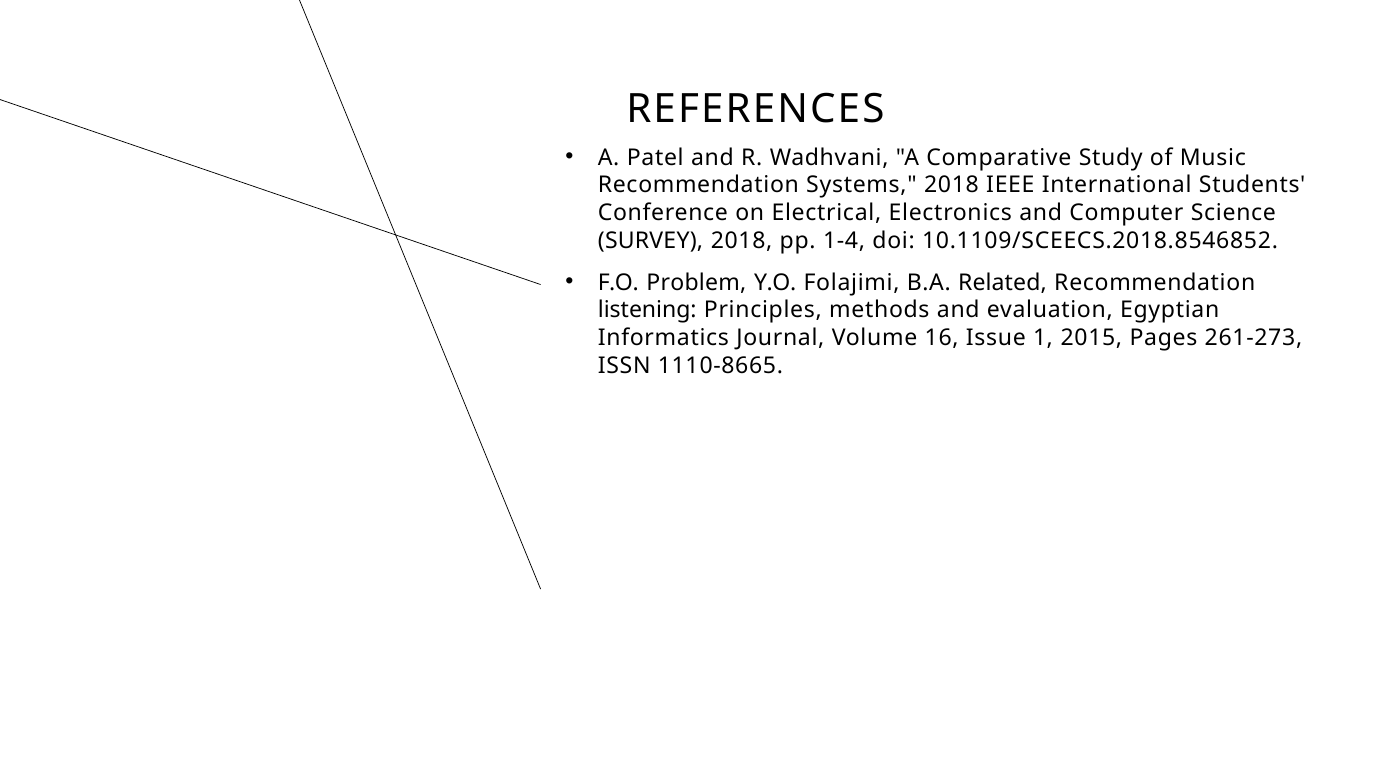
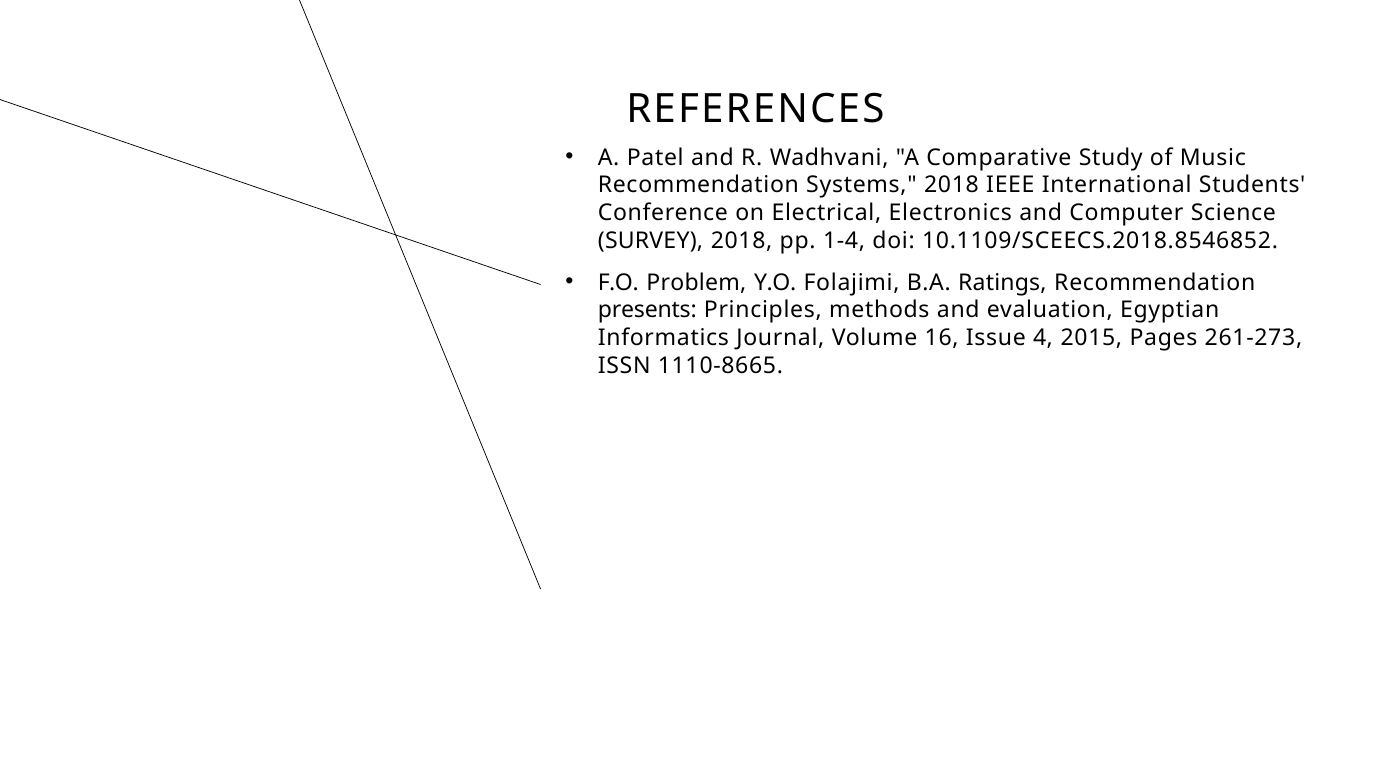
Related: Related -> Ratings (1002, 282)
listening: listening -> presents (647, 310)
1: 1 -> 4 (1043, 338)
